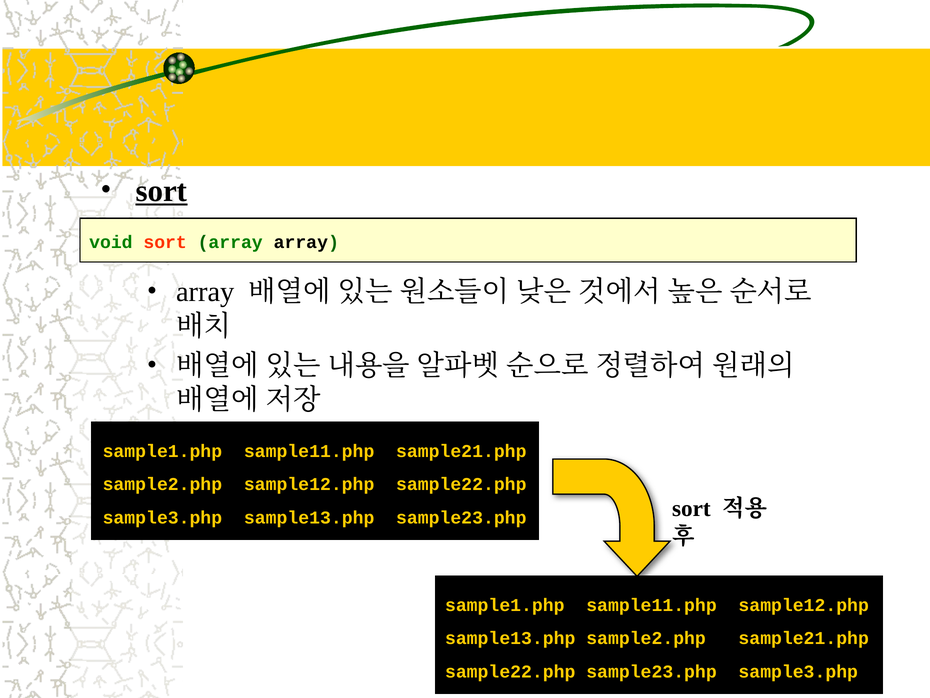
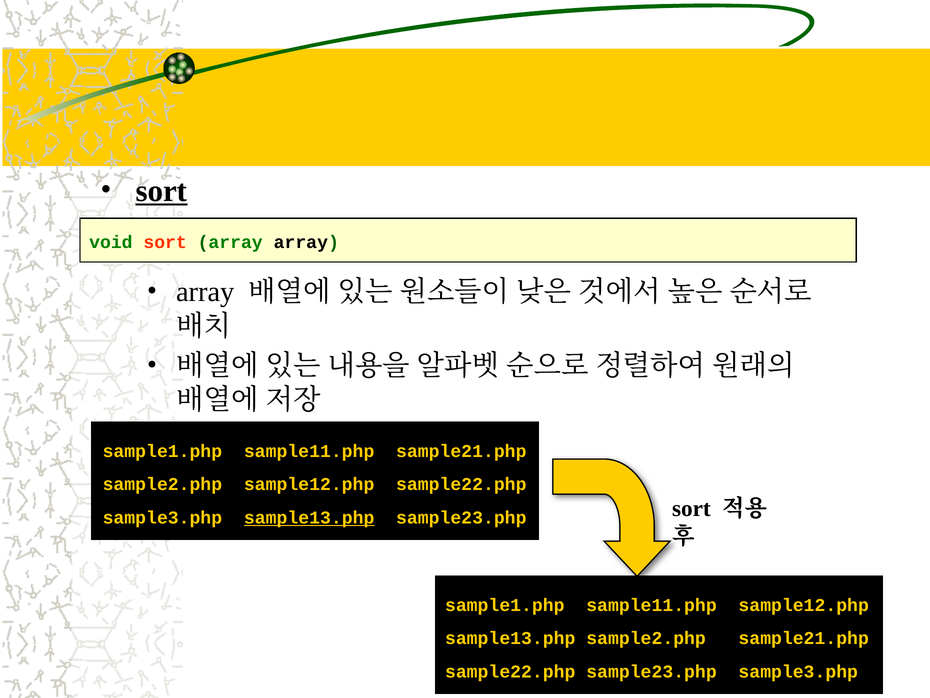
sample13.php underline: none -> present (309, 517)
